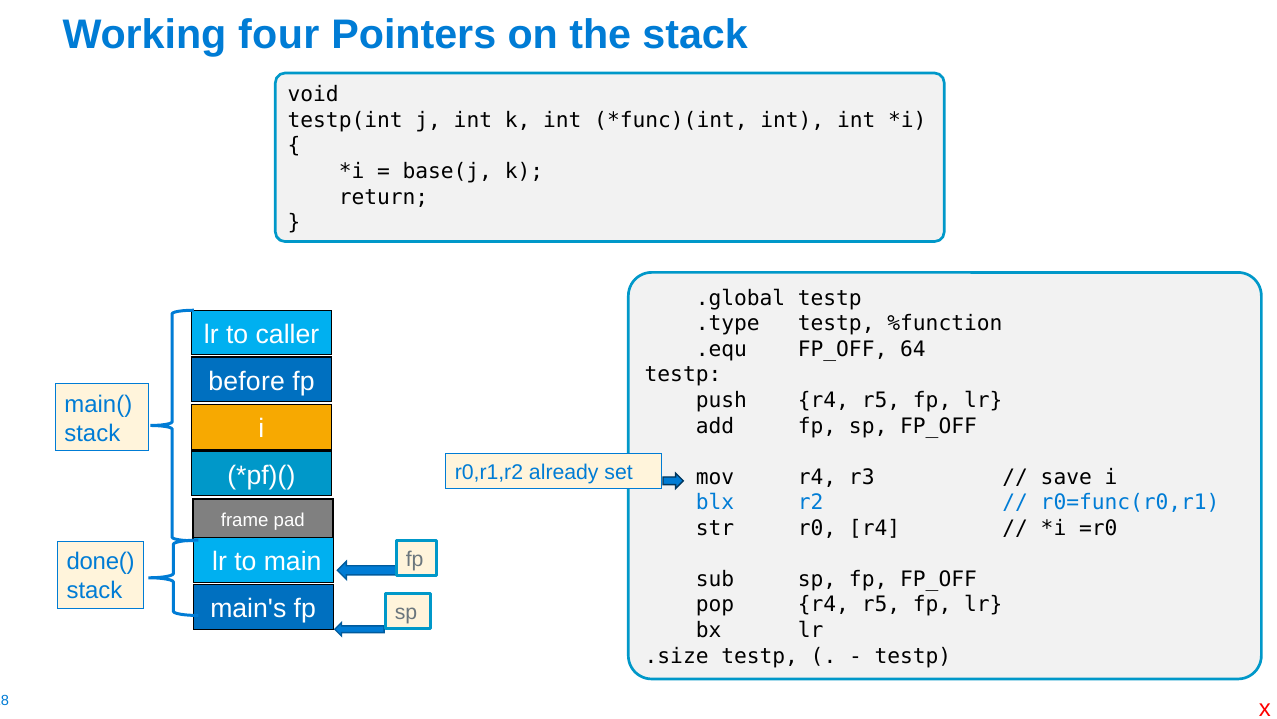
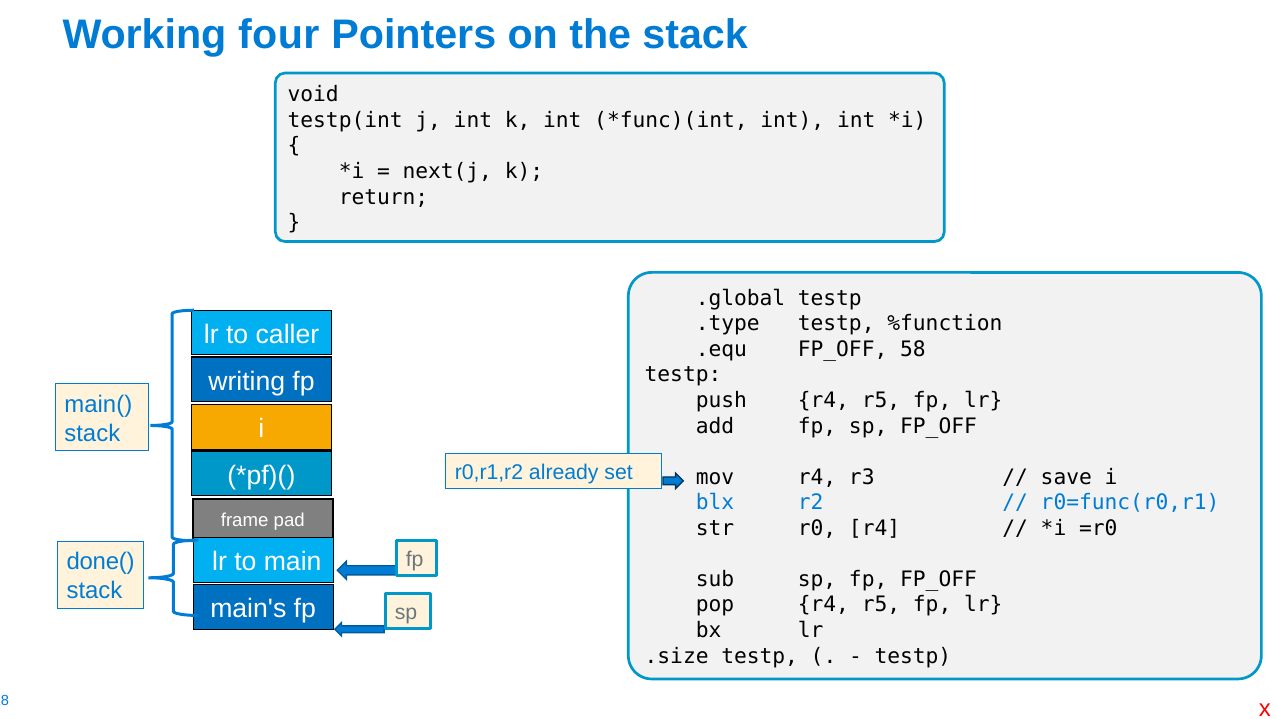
base(j: base(j -> next(j (447, 171)
64: 64 -> 58 (913, 349)
before: before -> writing (247, 381)
